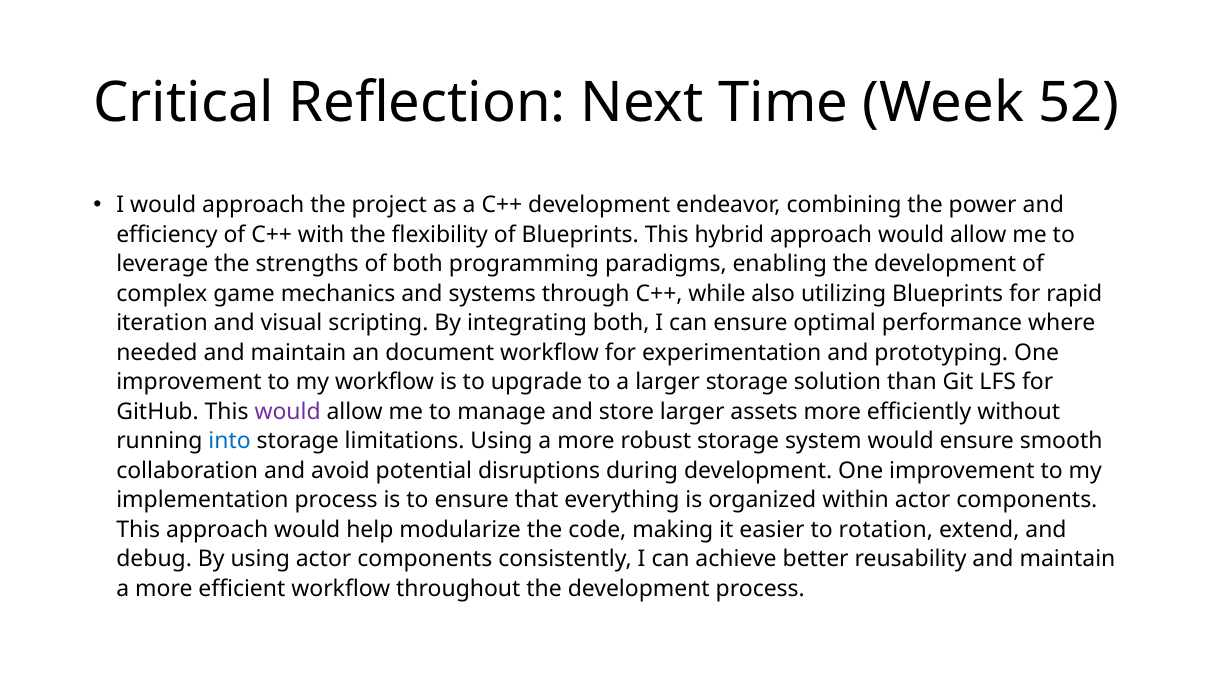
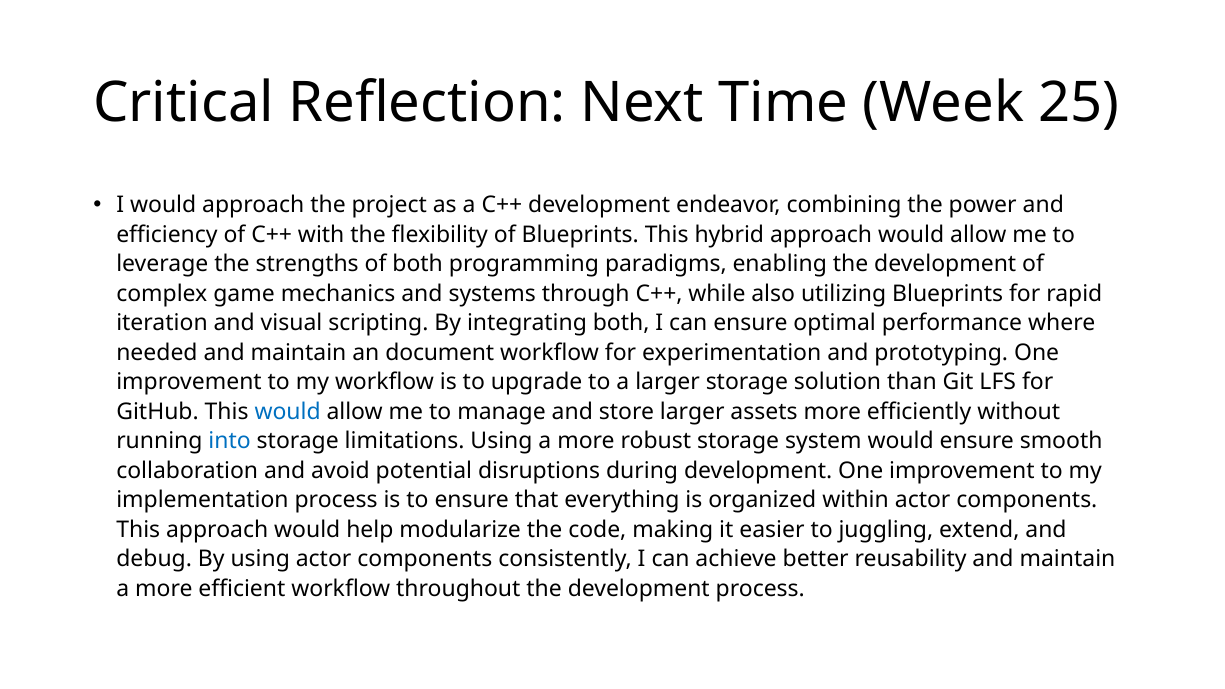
52: 52 -> 25 (1079, 103)
would colour: purple -> blue (288, 412)
rotation: rotation -> juggling (886, 530)
